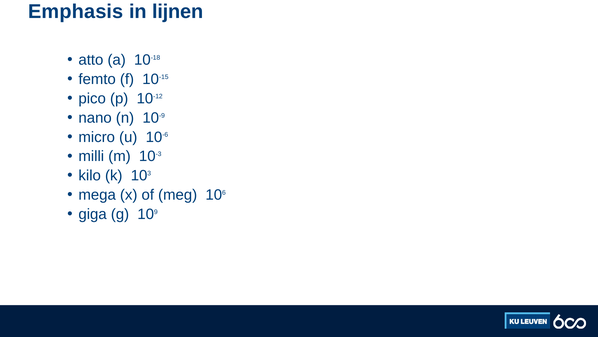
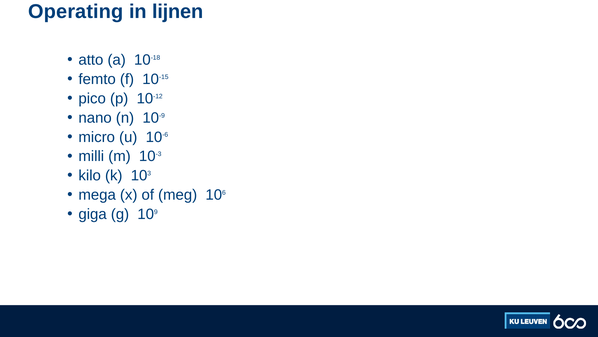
Emphasis: Emphasis -> Operating (76, 11)
